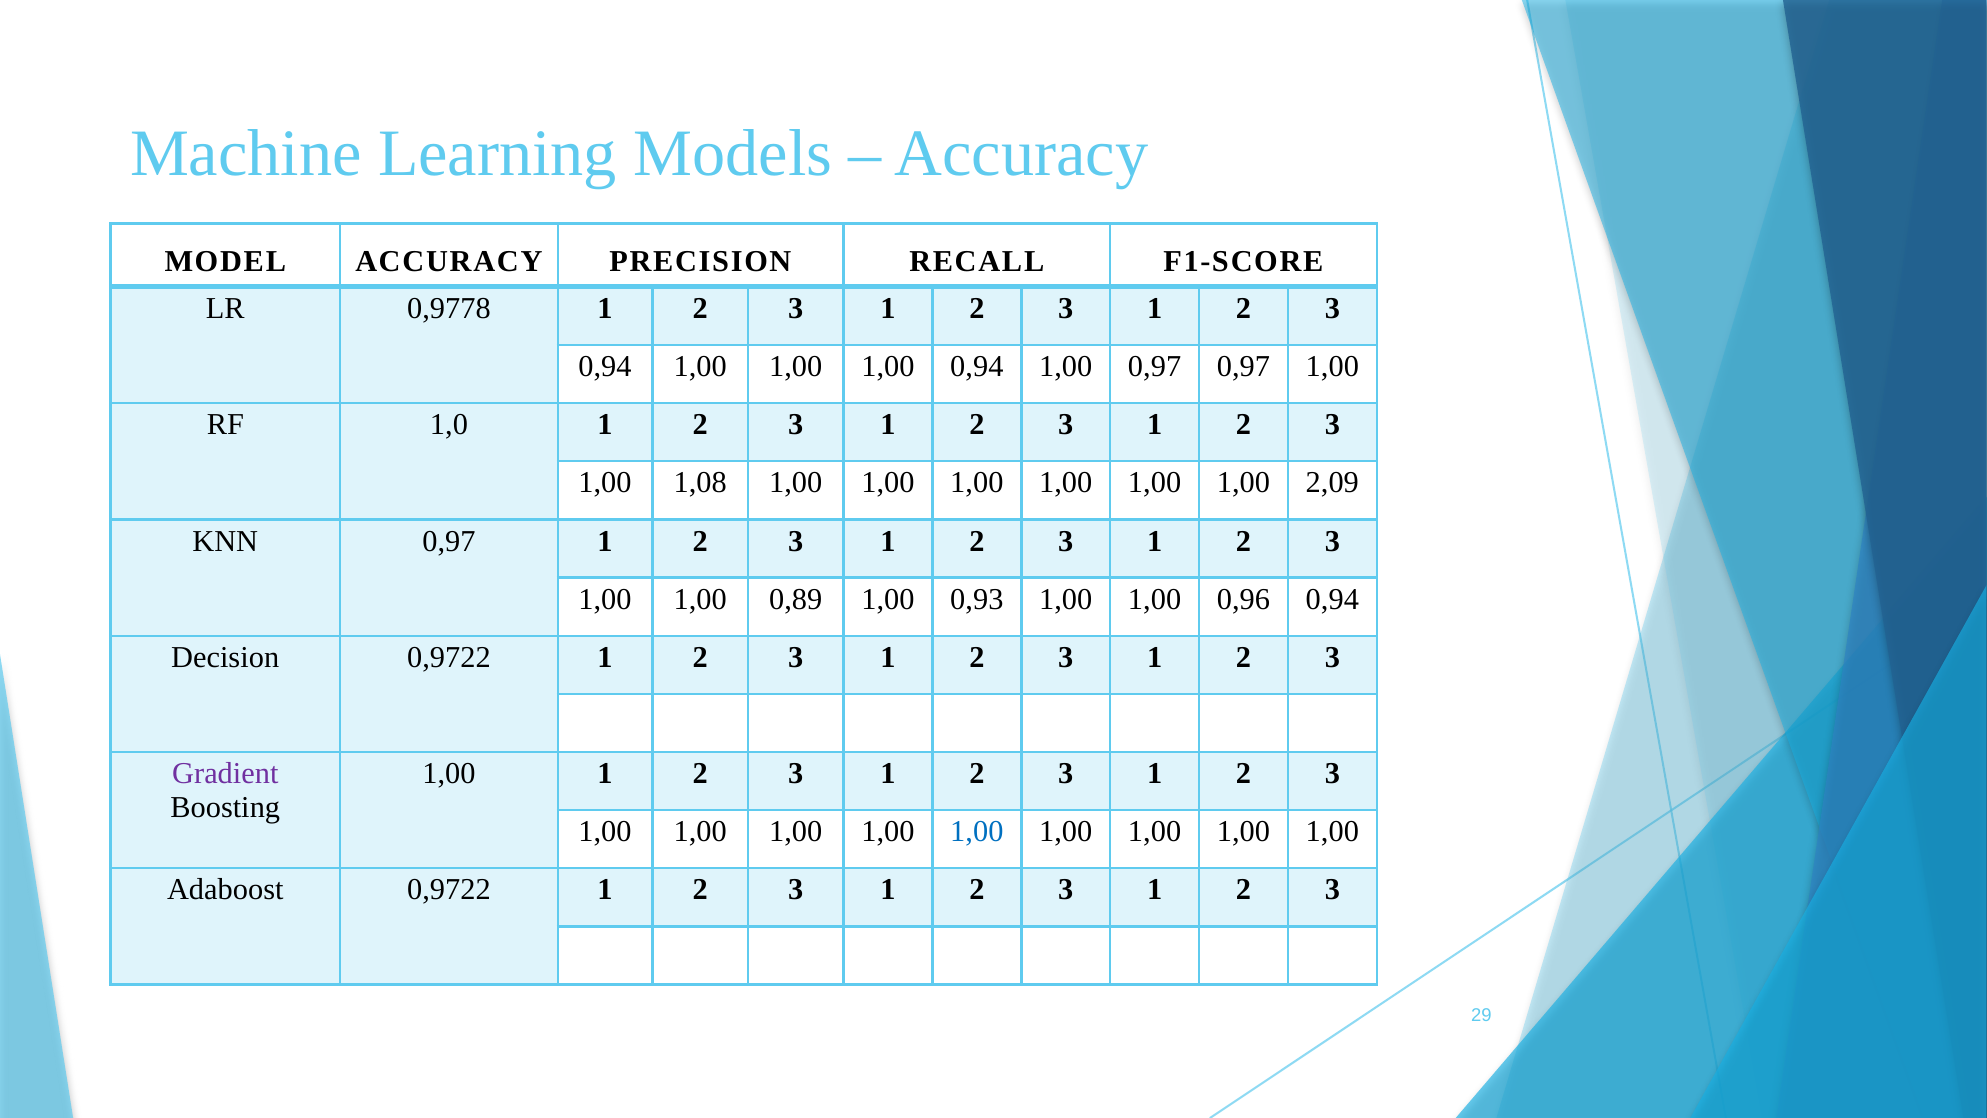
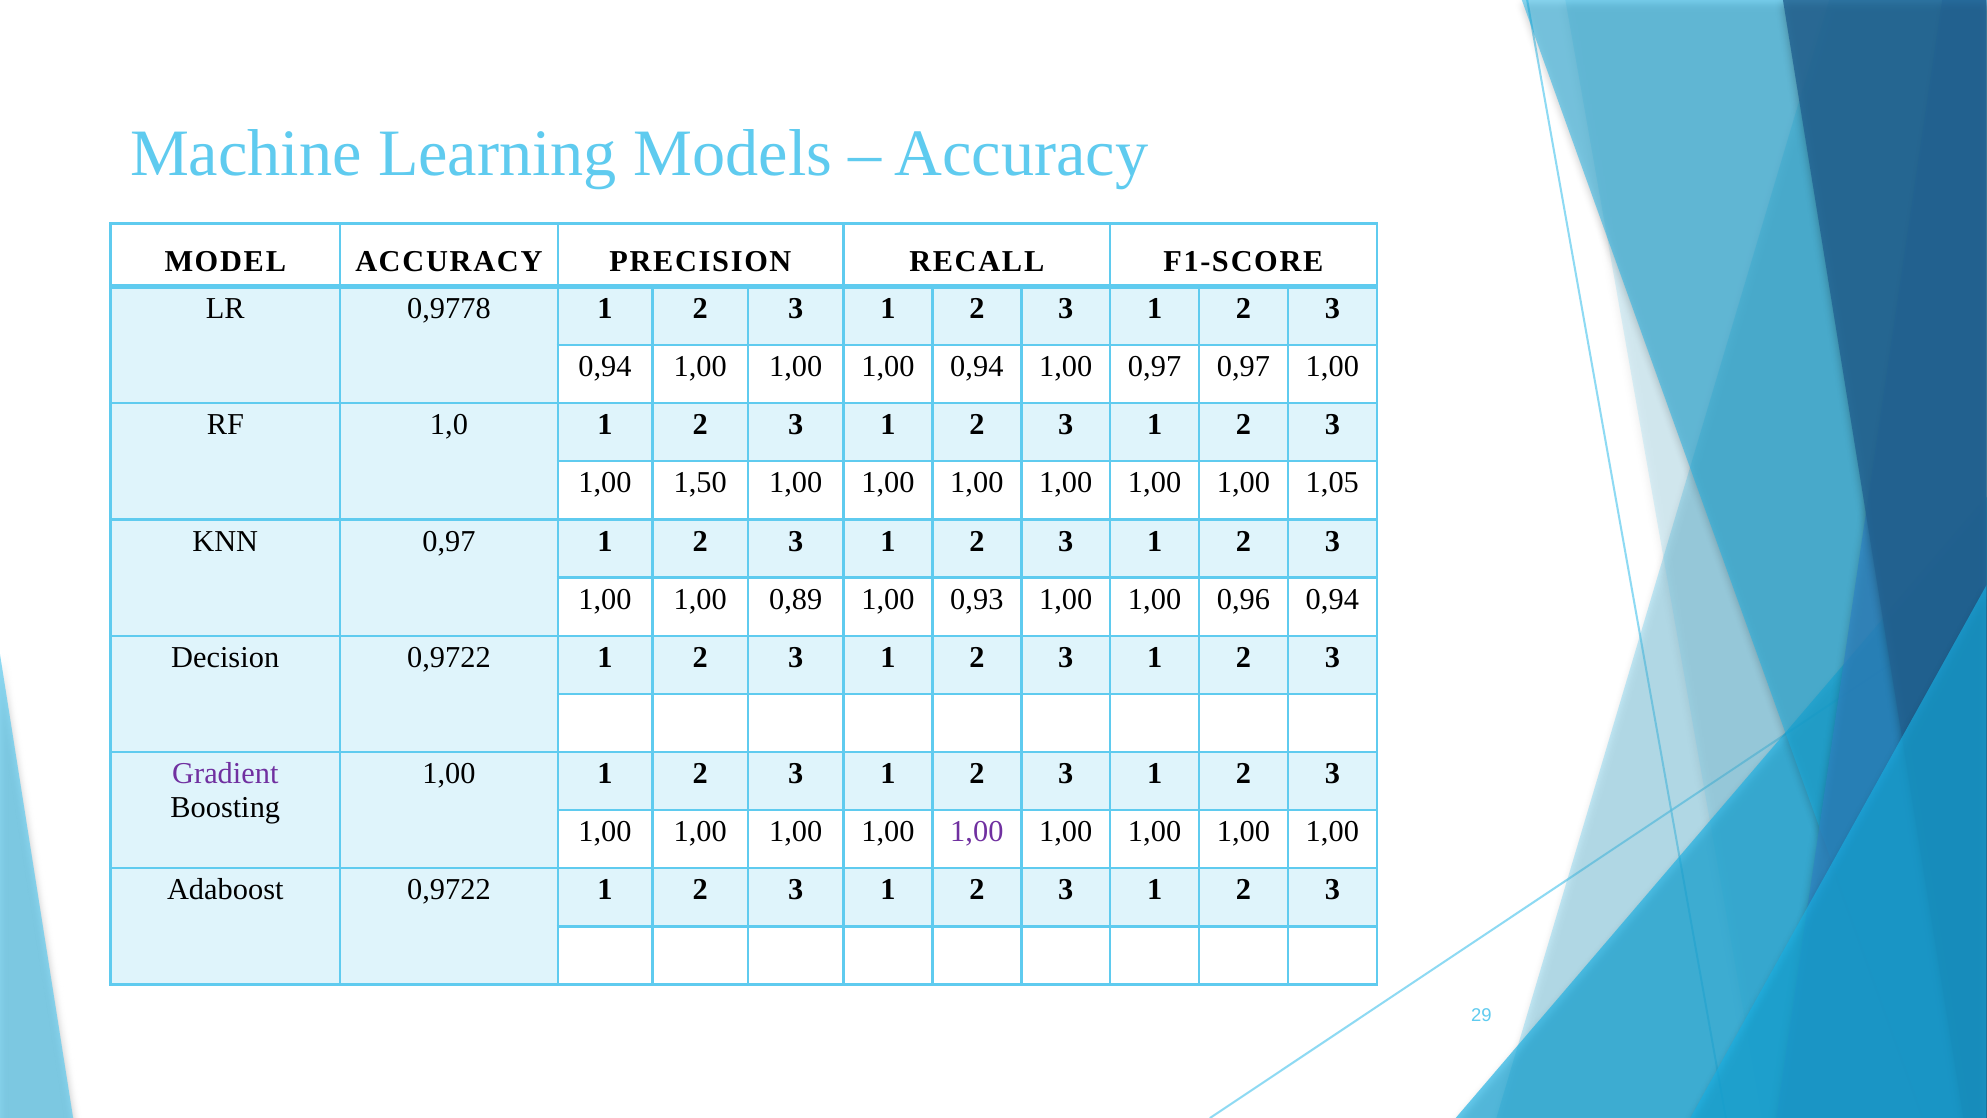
1,08: 1,08 -> 1,50 (700, 483)
2,09: 2,09 -> 1,05 (1332, 483)
1,00 colour: blue -> purple (977, 831)
